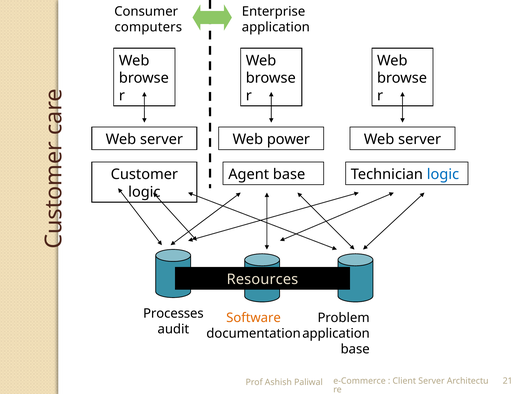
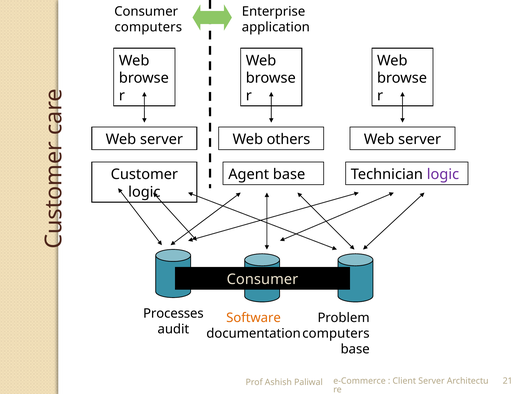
power: power -> others (288, 139)
logic colour: blue -> purple (443, 174)
Resources: Resources -> Consumer (262, 279)
application: application -> computers (336, 333)
